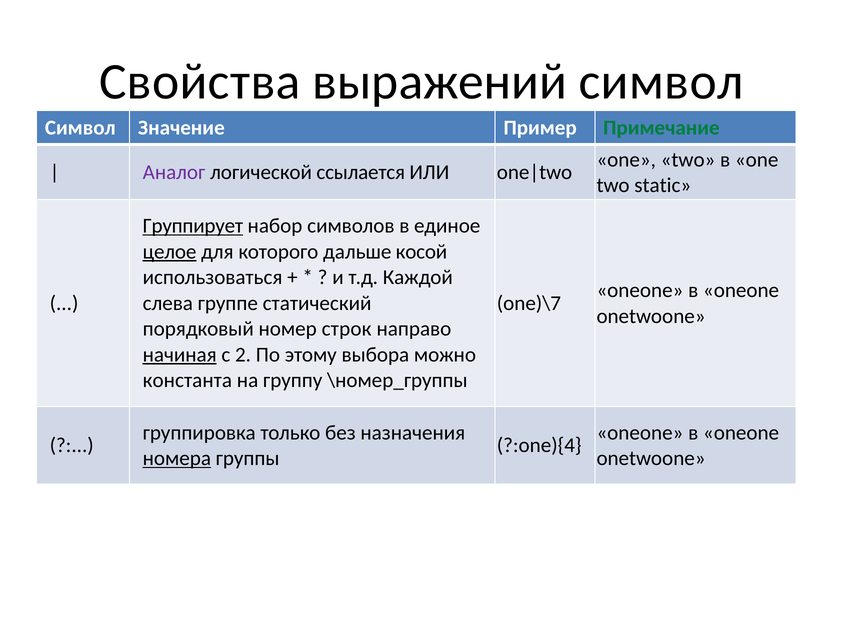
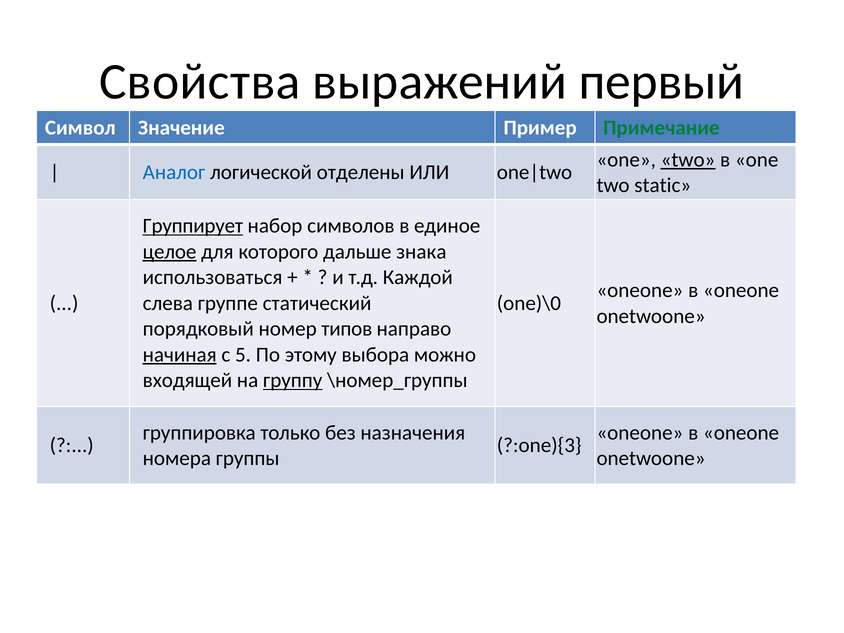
выражений символ: символ -> первый (661, 82)
two underline: none -> present (688, 160)
Аналог colour: purple -> blue (174, 172)
ссылается: ссылается -> отделены (361, 172)
косой: косой -> знака (421, 252)
one)\7: one)\7 -> one)\0 (529, 303)
строк: строк -> типов (347, 329)
2: 2 -> 5 (243, 355)
константа: константа -> входящей (187, 380)
группу underline: none -> present (293, 380)
?:one){4: ?:one){4 -> ?:one){3 (539, 445)
номера underline: present -> none (177, 458)
